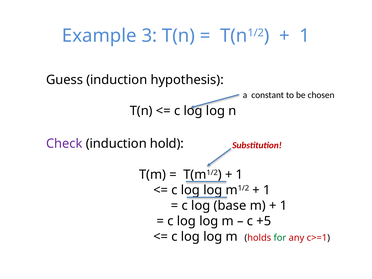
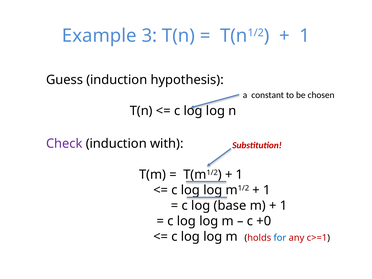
hold: hold -> with (167, 144)
+5: +5 -> +0 (264, 221)
for colour: green -> blue (280, 238)
